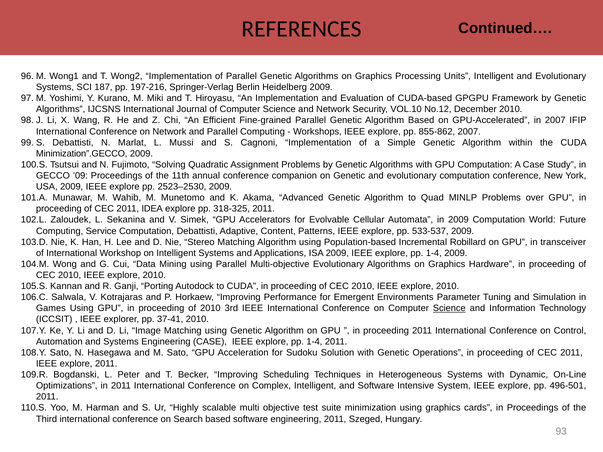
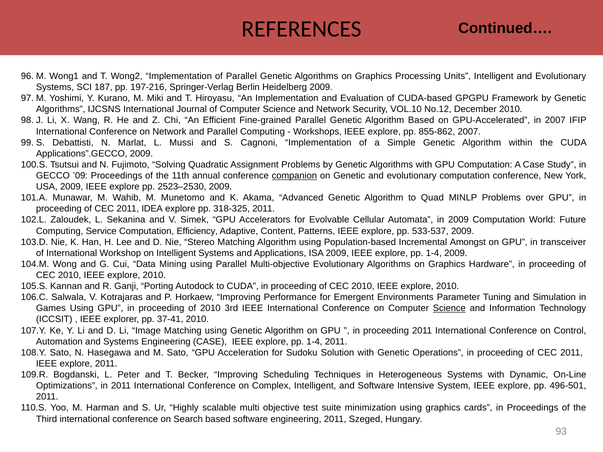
Minimization”.GECCO: Minimization”.GECCO -> Applications”.GECCO (82, 154)
companion underline: none -> present (294, 176)
Computation Debattisti: Debattisti -> Efficiency (197, 231)
Robillard: Robillard -> Amongst (468, 242)
